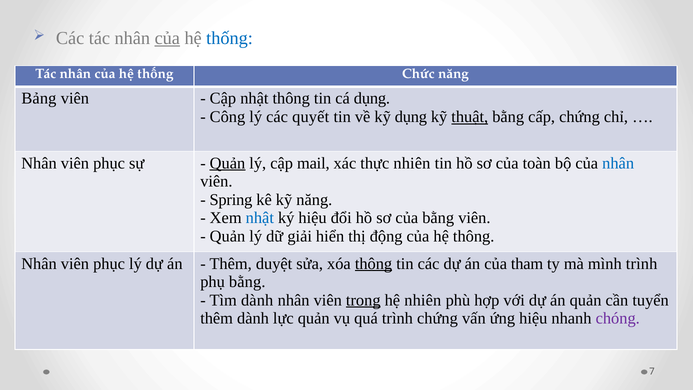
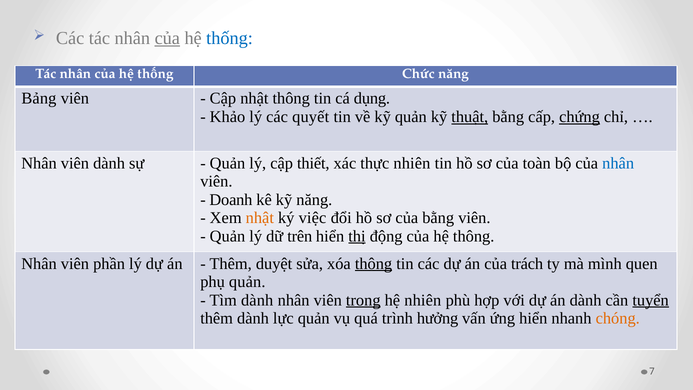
Công: Công -> Khảo (227, 117)
kỹ dụng: dụng -> quản (411, 117)
chứng underline: none -> present (580, 117)
phục: phục -> dành (109, 163)
Quản underline: present -> none (227, 163)
mail: mail -> thiết (313, 163)
Spring: Spring -> Doanh (231, 200)
nhật colour: blue -> orange (260, 218)
ký hiệu: hiệu -> việc (313, 218)
giải: giải -> trên (300, 236)
thị underline: none -> present (357, 236)
phục: phục -> phần (109, 264)
tham: tham -> trách (527, 264)
mình trình: trình -> quen (642, 264)
phụ bằng: bằng -> quản (247, 282)
án quản: quản -> dành (586, 300)
tuyển underline: none -> present (651, 300)
trình chứng: chứng -> hưởng (438, 318)
ứng hiệu: hiệu -> hiển (533, 318)
chóng colour: purple -> orange (618, 318)
